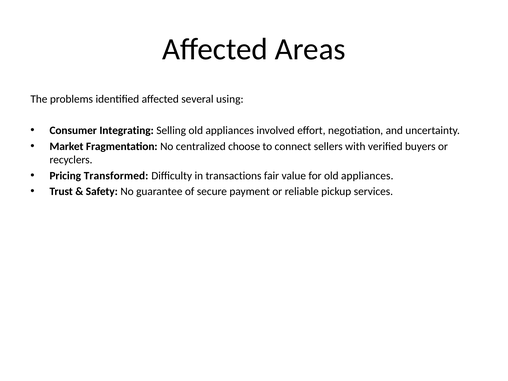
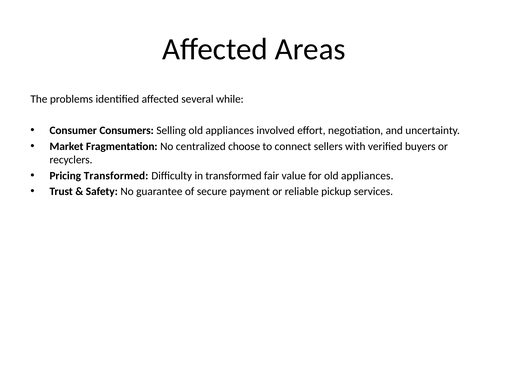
using: using -> while (230, 99)
Integrating: Integrating -> Consumers (127, 131)
in transactions: transactions -> transformed (234, 176)
